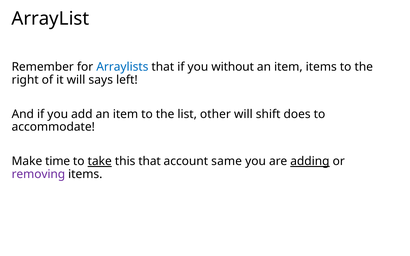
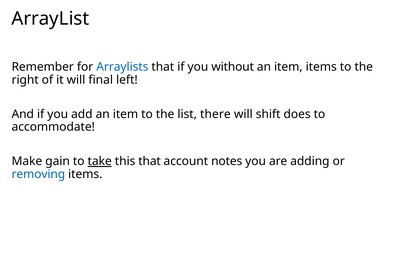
says: says -> final (101, 80)
other: other -> there (215, 114)
time: time -> gain (58, 162)
same: same -> notes (227, 162)
adding underline: present -> none (310, 162)
removing colour: purple -> blue (38, 174)
